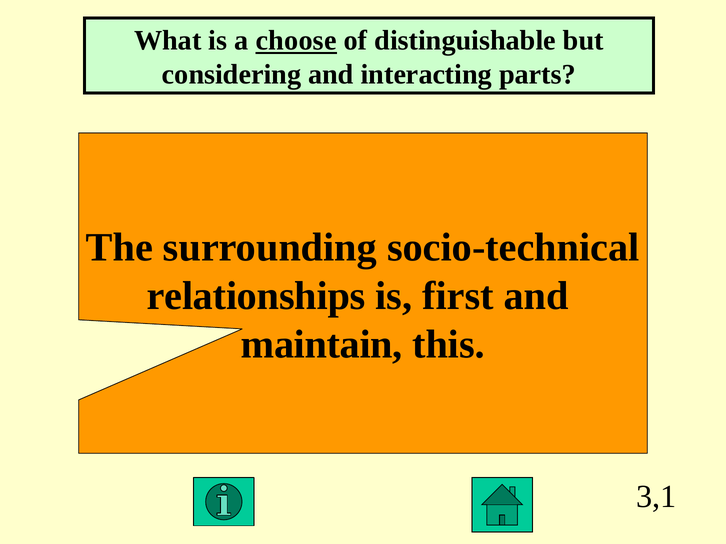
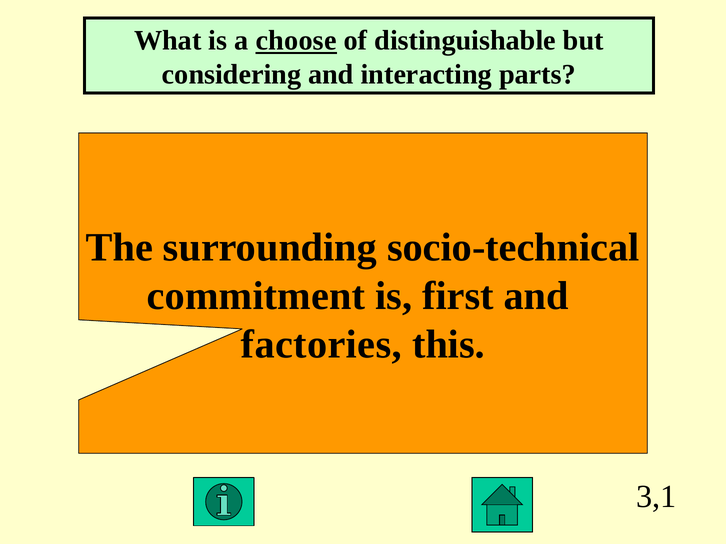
relationships: relationships -> commitment (256, 296)
maintain: maintain -> factories (321, 345)
